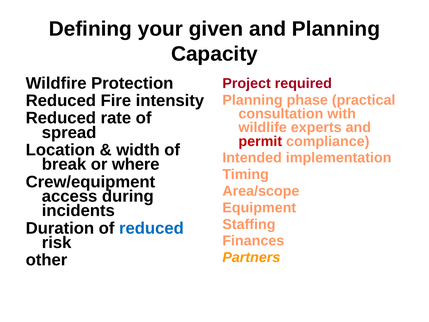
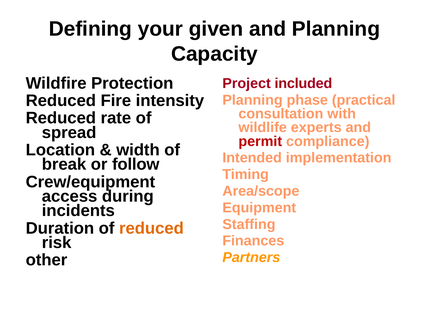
required: required -> included (303, 83)
where: where -> follow (136, 164)
reduced colour: blue -> orange (151, 228)
